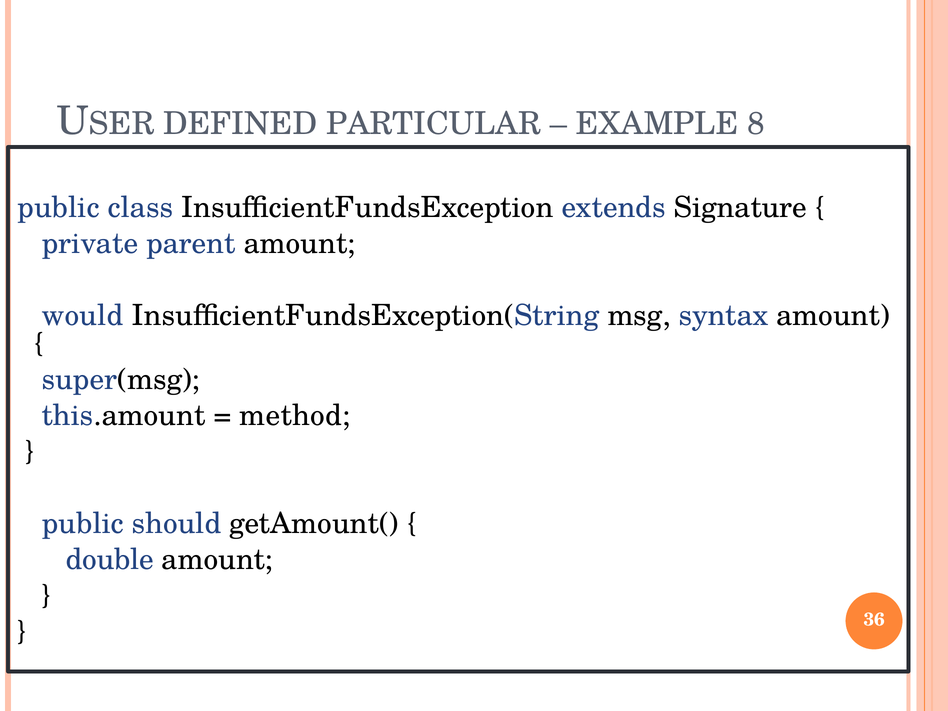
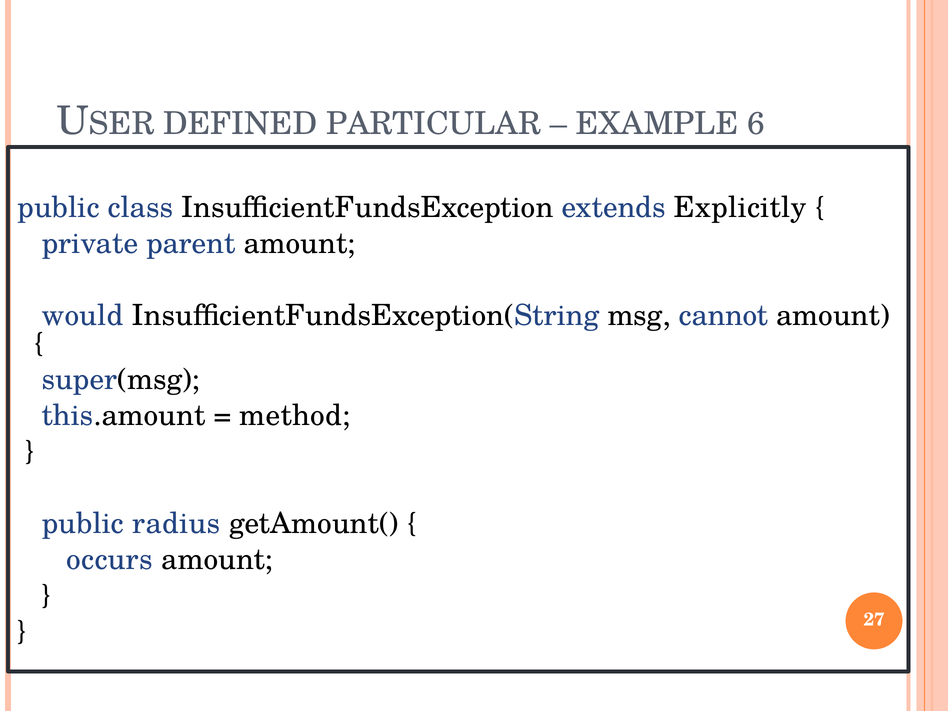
8: 8 -> 6 (756, 124)
Signature: Signature -> Explicitly (740, 208)
syntax: syntax -> cannot (724, 315)
should: should -> radius (176, 523)
double: double -> occurs (110, 559)
36: 36 -> 27 (874, 620)
